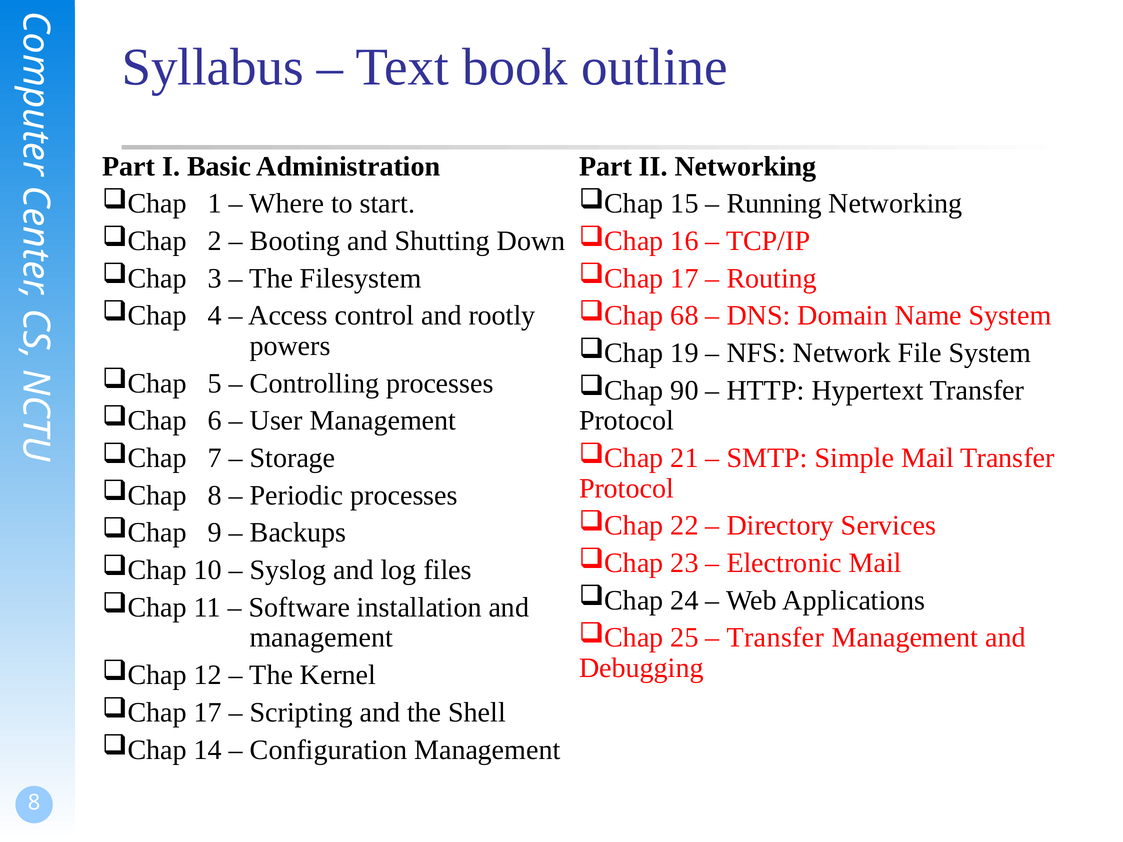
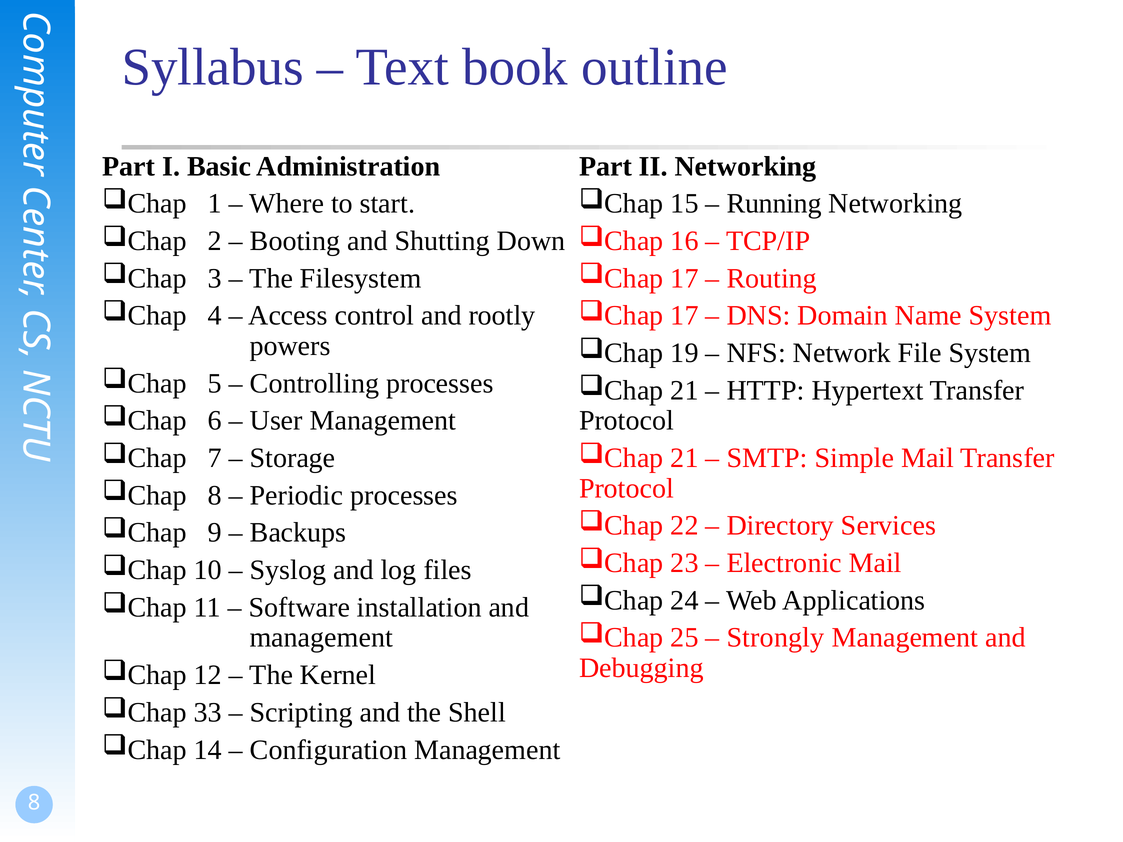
68: 68 -> 17 (685, 316)
90: 90 -> 21 (685, 390)
Transfer: Transfer -> Strongly (776, 638)
17: 17 -> 33 (208, 713)
